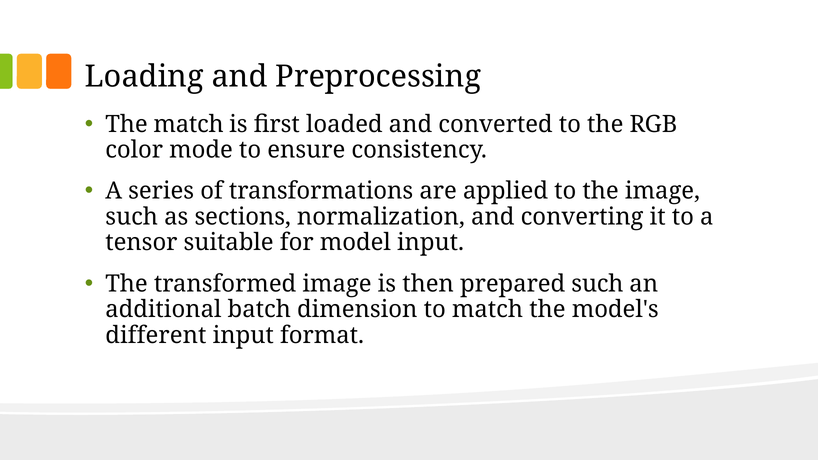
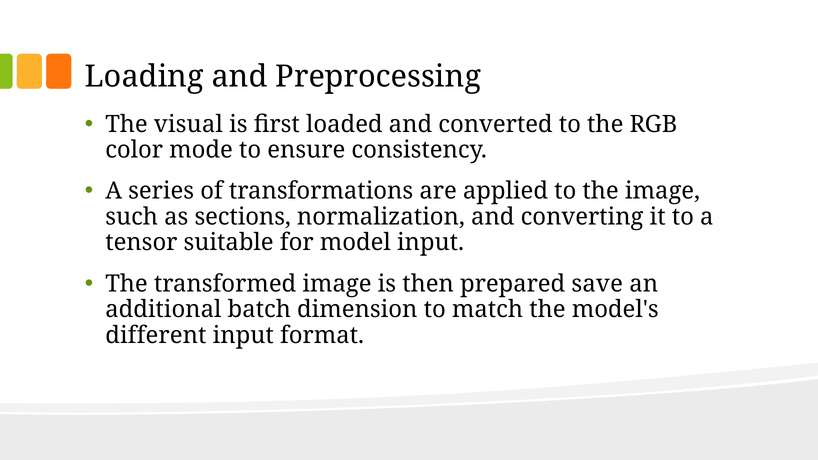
The match: match -> visual (188, 124)
prepared such: such -> save (597, 284)
